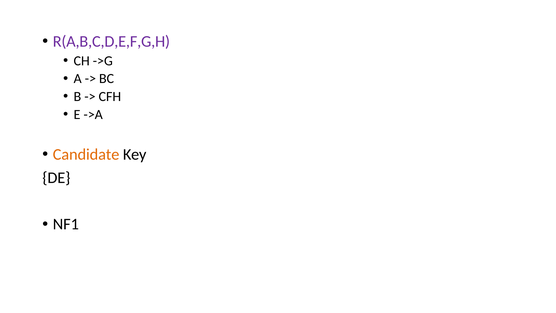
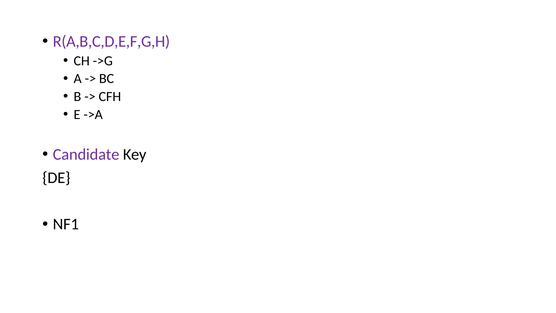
Candidate colour: orange -> purple (86, 154)
